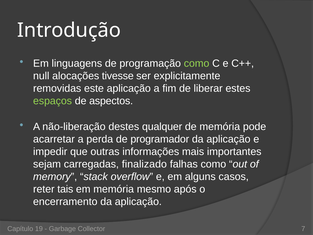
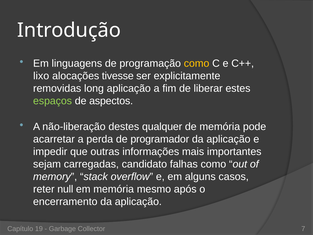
como colour: light green -> yellow (197, 63)
null: null -> lixo (41, 76)
este: este -> long (94, 88)
finalizado: finalizado -> candidato (144, 164)
tais: tais -> null (65, 189)
